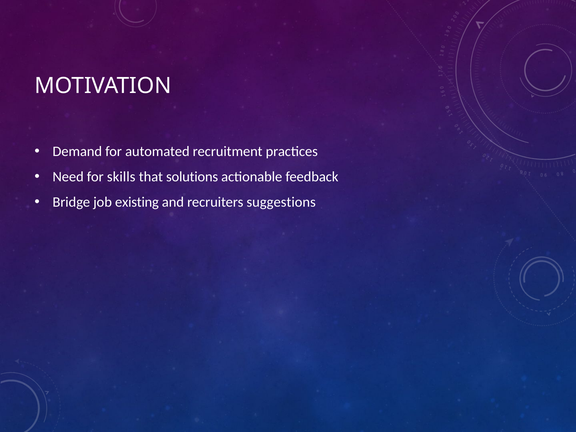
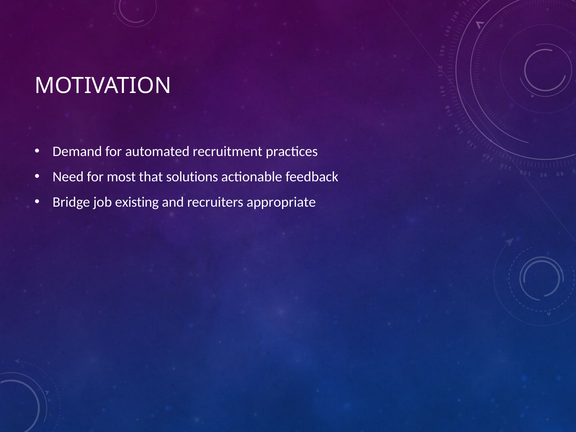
skills: skills -> most (121, 177)
suggestions: suggestions -> appropriate (281, 202)
